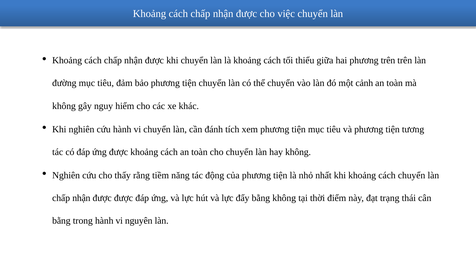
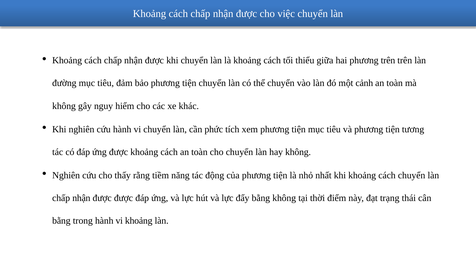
đánh: đánh -> phức (214, 129)
vi nguyên: nguyên -> khoảng (139, 221)
